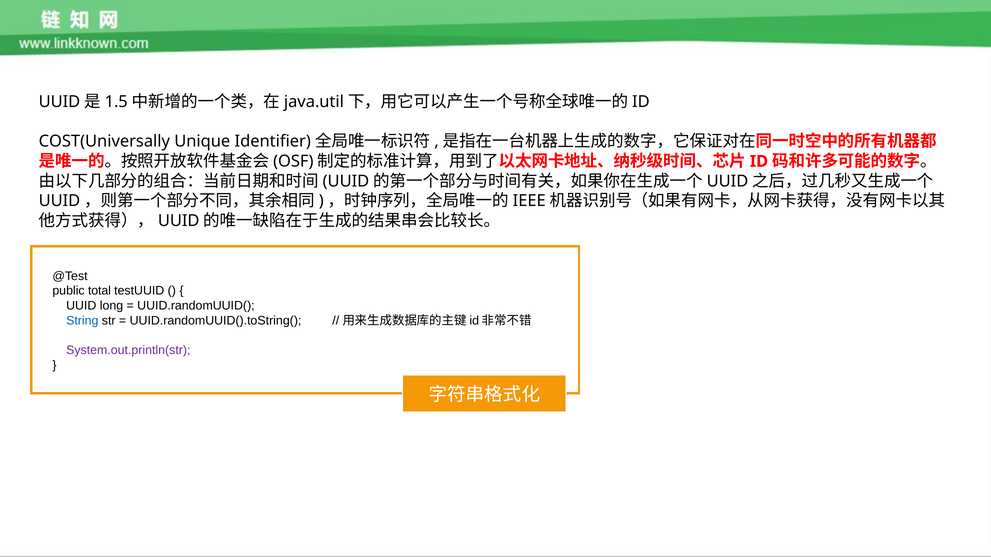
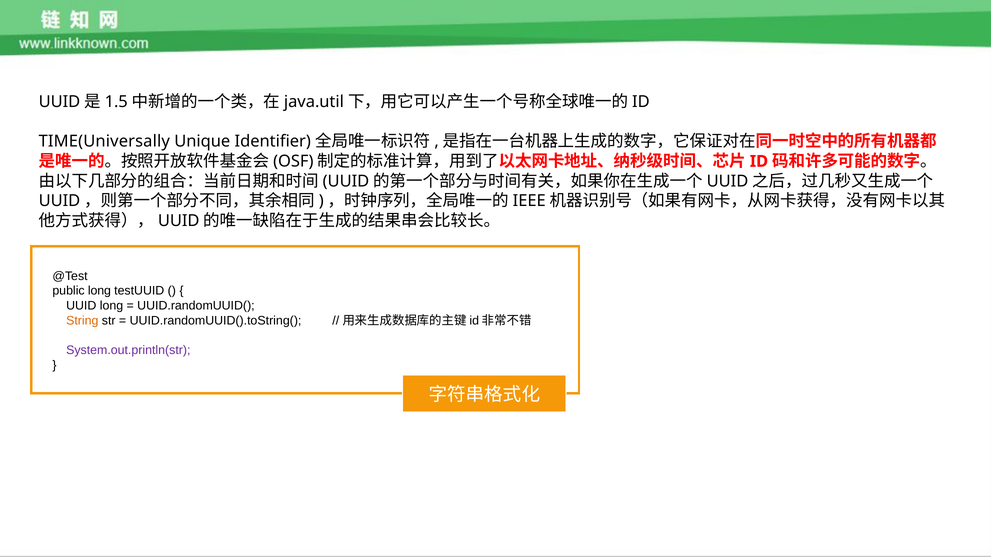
COST(Universally: COST(Universally -> TIME(Universally (104, 142)
public total: total -> long (99, 291)
String colour: blue -> orange (82, 321)
